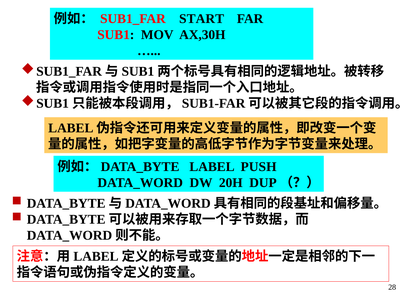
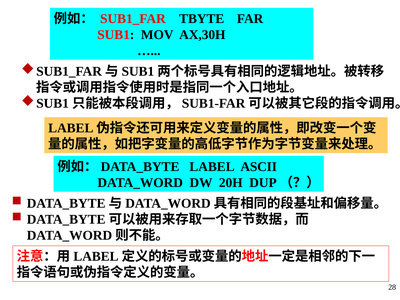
START: START -> TBYTE (202, 19)
PUSH: PUSH -> ASCII (259, 167)
